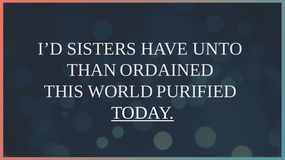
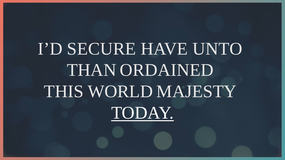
SISTERS: SISTERS -> SECURE (101, 49)
PURIFIED: PURIFIED -> MAJESTY (196, 92)
